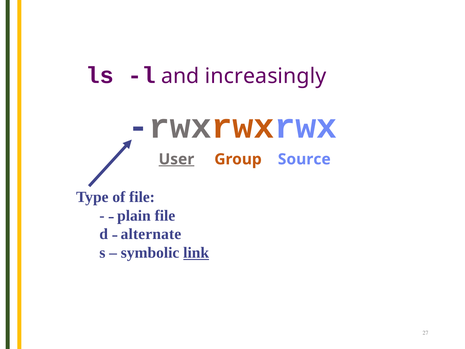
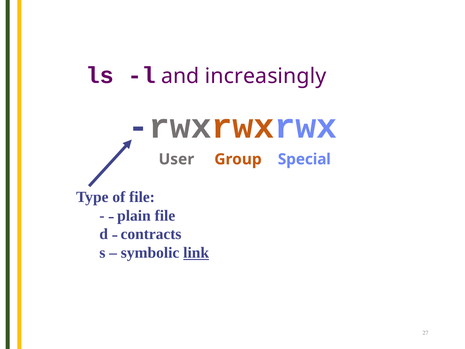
User underline: present -> none (176, 159)
Source: Source -> Special (304, 159)
alternate: alternate -> contracts (151, 234)
